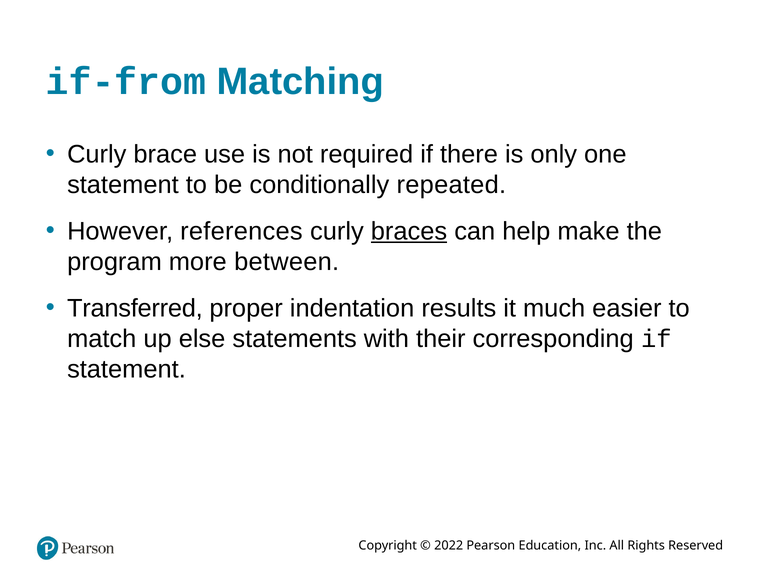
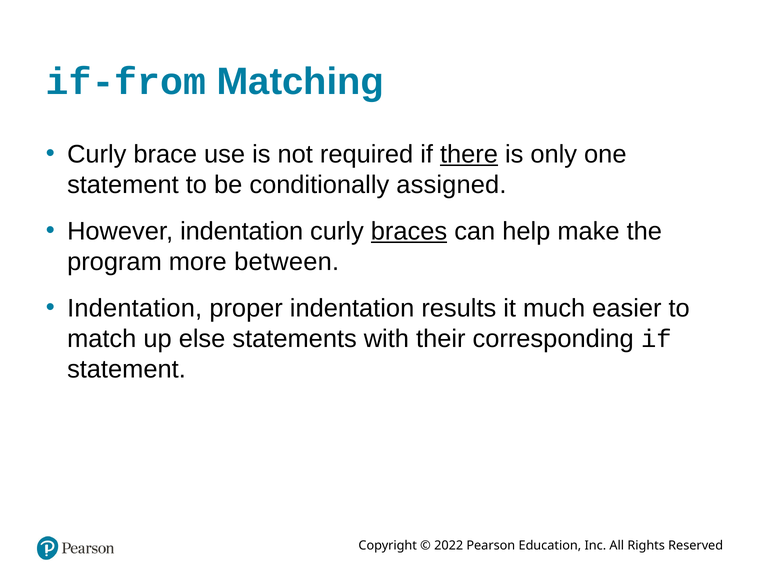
there underline: none -> present (469, 155)
repeated: repeated -> assigned (451, 185)
However references: references -> indentation (242, 231)
Transferred: Transferred -> Indentation (135, 308)
